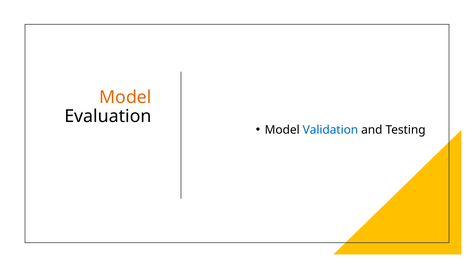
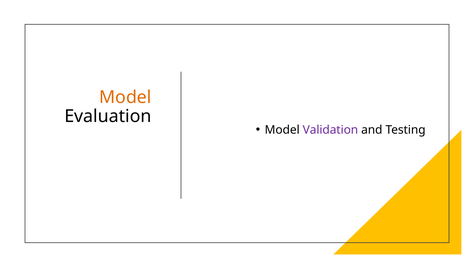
Validation colour: blue -> purple (330, 130)
